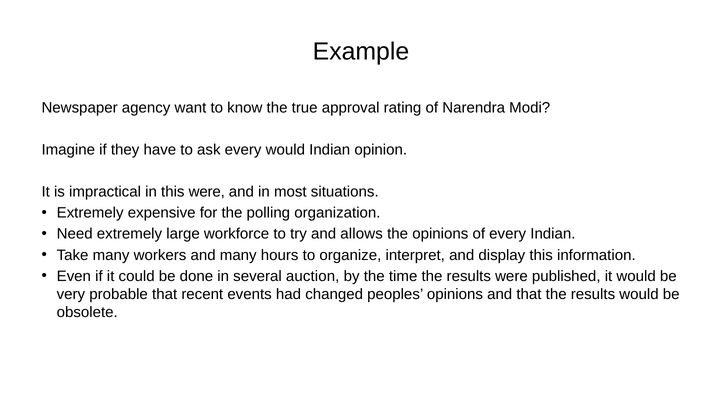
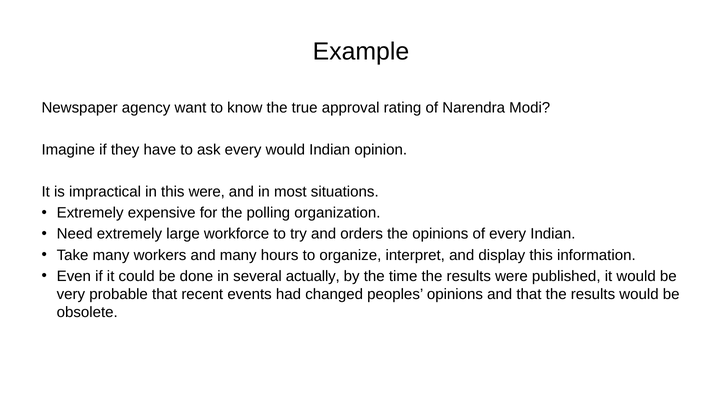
allows: allows -> orders (362, 234)
auction: auction -> actually (313, 276)
